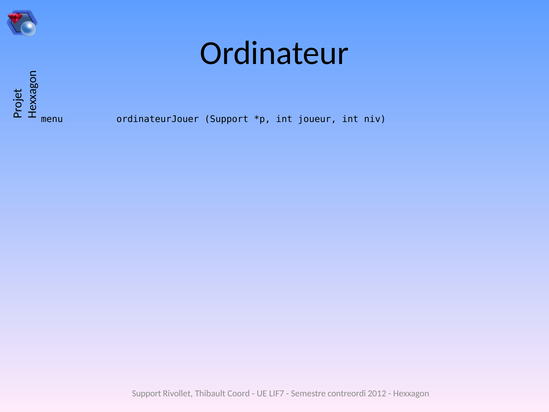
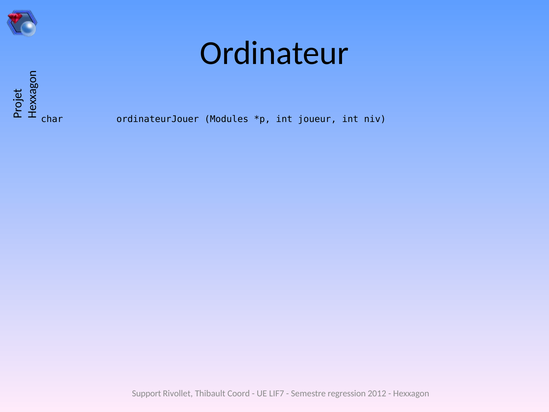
menu: menu -> char (52, 119)
ordinateurJouer Support: Support -> Modules (226, 119)
contreordi: contreordi -> regression (347, 393)
